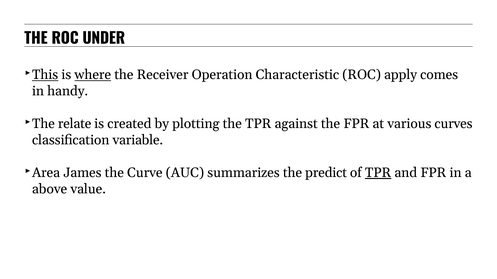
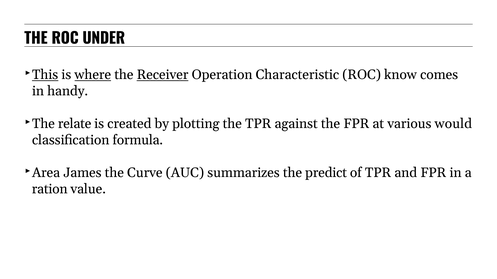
Receiver underline: none -> present (163, 75)
apply: apply -> know (401, 75)
curves: curves -> would (453, 124)
variable: variable -> formula (138, 140)
TPR underline: present -> none (378, 173)
above: above -> ration (50, 189)
